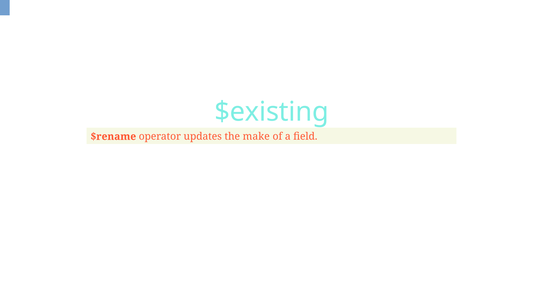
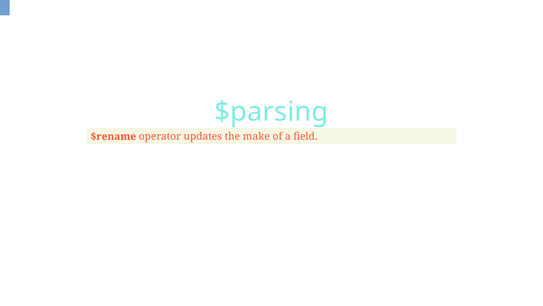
$existing: $existing -> $parsing (271, 112)
